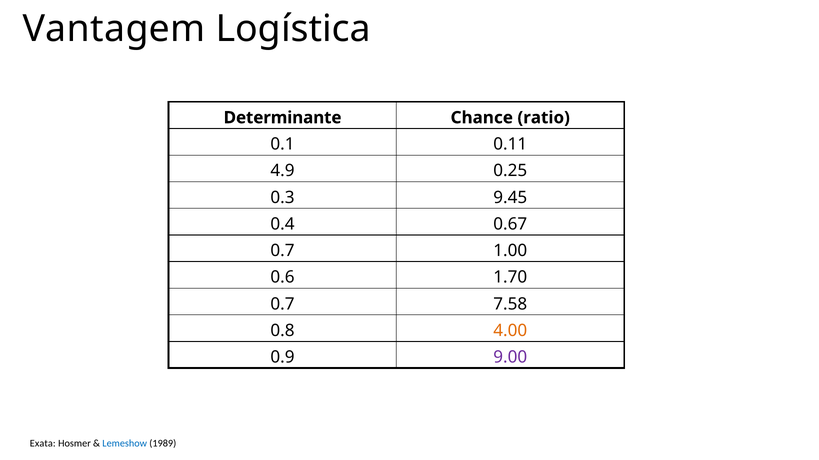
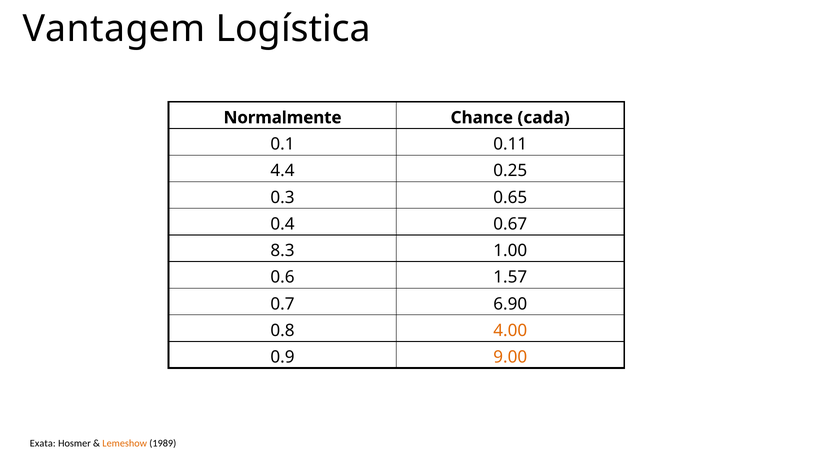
Determinante: Determinante -> Normalmente (283, 118)
ratio: ratio -> cada (544, 118)
4.9: 4.9 -> 4.4 (282, 171)
9.45: 9.45 -> 0.65 (510, 198)
0.7: 0.7 -> 8.3 (282, 251)
1.70: 1.70 -> 1.57 (510, 278)
7.58: 7.58 -> 6.90 (510, 304)
9.00 colour: purple -> orange (510, 358)
Lemeshow colour: blue -> orange (125, 444)
